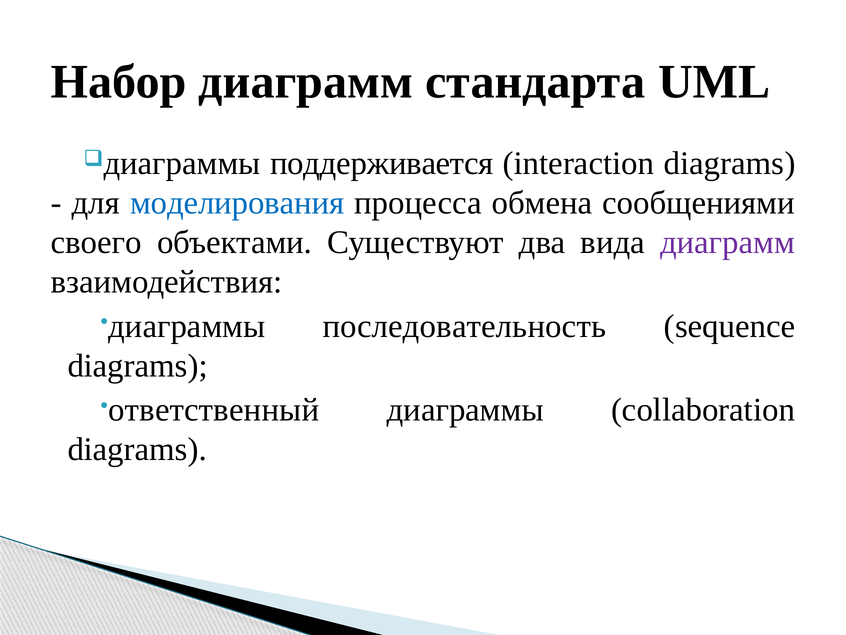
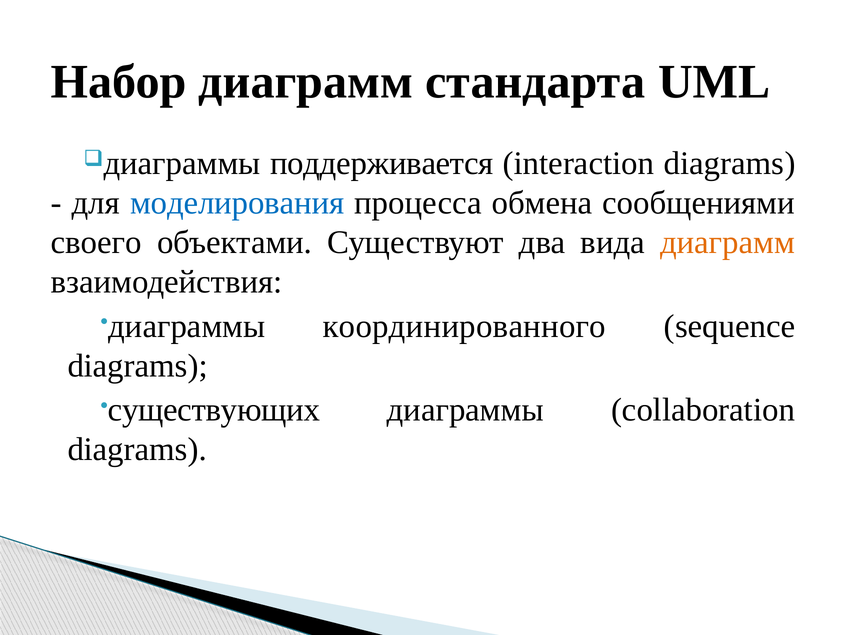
диаграмм colour: purple -> orange (727, 242)
последовательность: последовательность -> координированного (464, 326)
ответственный: ответственный -> существующих (214, 410)
